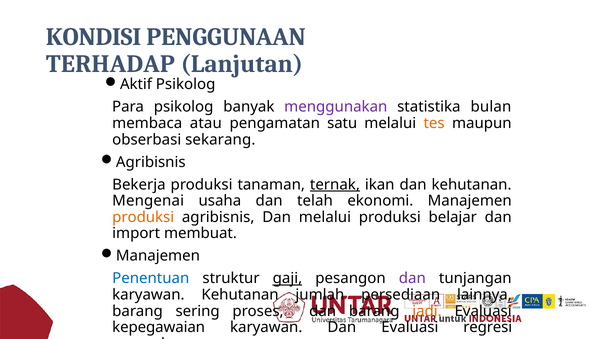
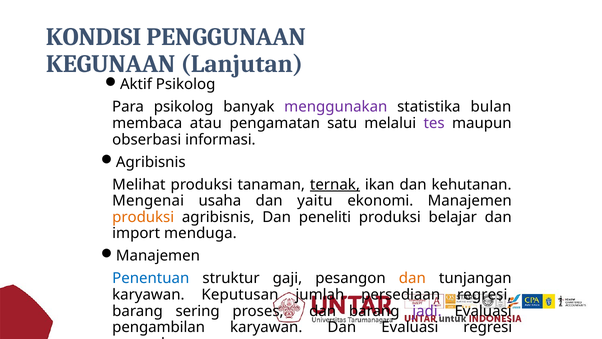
TERHADAP: TERHADAP -> KEGUNAAN (111, 64)
tes colour: orange -> purple (434, 123)
sekarang: sekarang -> informasi (220, 139)
Bekerja: Bekerja -> Melihat (139, 184)
telah: telah -> yaitu (315, 201)
Dan melalui: melalui -> peneliti (325, 217)
membuat: membuat -> menduga (200, 233)
gaji underline: present -> none (287, 278)
dan colour: purple -> orange (412, 278)
karyawan Kehutanan: Kehutanan -> Keputusan (240, 294)
persediaan lainnya: lainnya -> regresi (484, 294)
jadi colour: orange -> purple (427, 311)
kepegawaian: kepegawaian -> pengambilan (159, 327)
